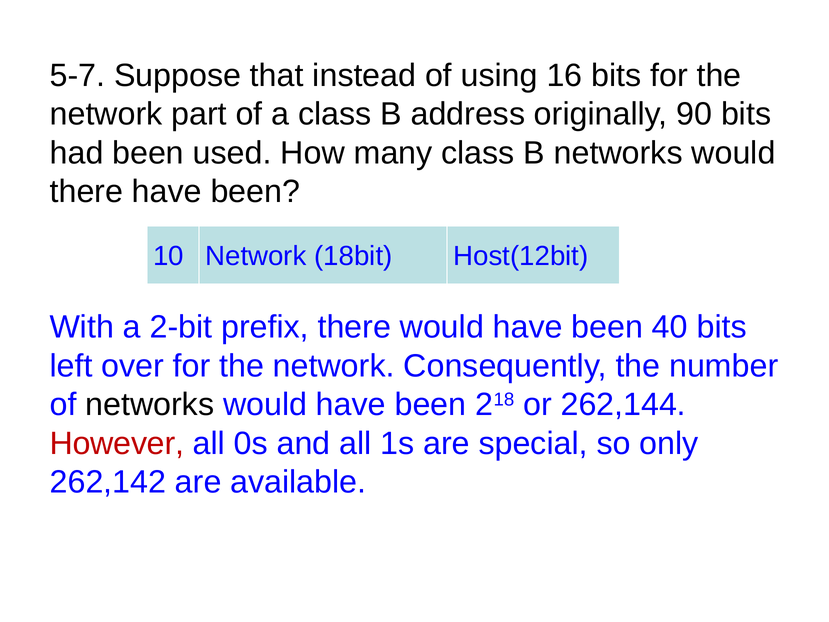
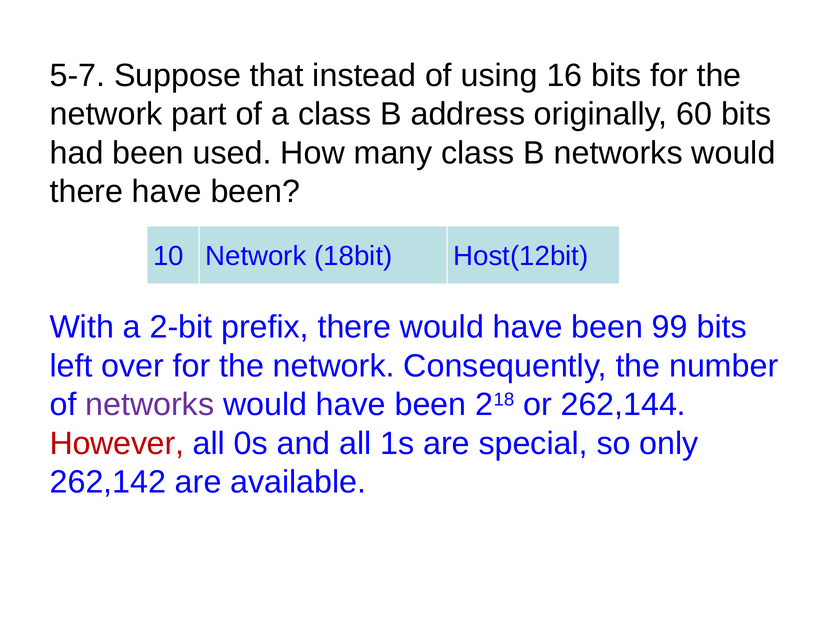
90: 90 -> 60 (694, 114)
40: 40 -> 99 (670, 327)
networks colour: black -> purple (150, 405)
